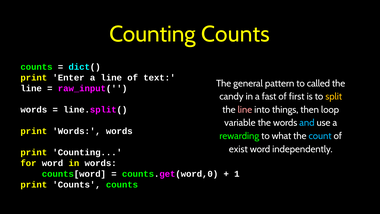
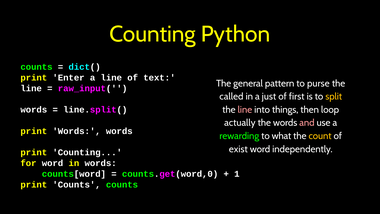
Counting Counts: Counts -> Python (236, 34)
called: called -> purse (318, 83)
candy: candy -> called (231, 96)
fast: fast -> just (269, 96)
variable: variable -> actually (240, 123)
and colour: light blue -> pink (307, 123)
count colour: light blue -> yellow (320, 136)
